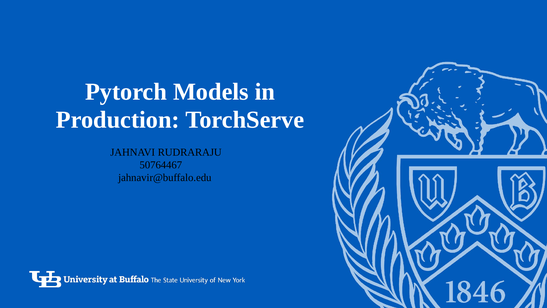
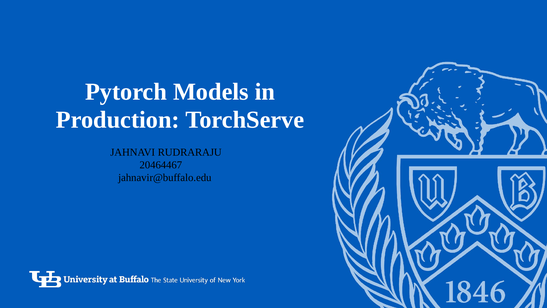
50764467: 50764467 -> 20464467 (161, 165)
